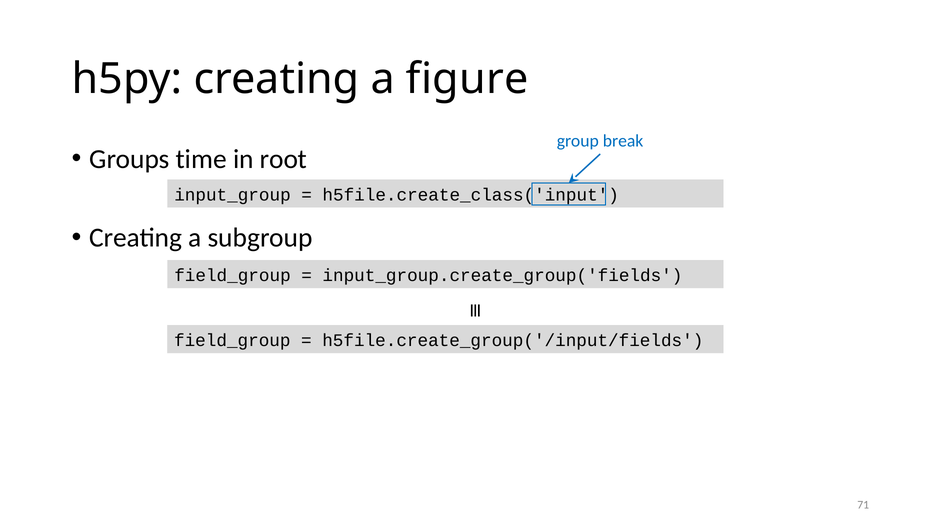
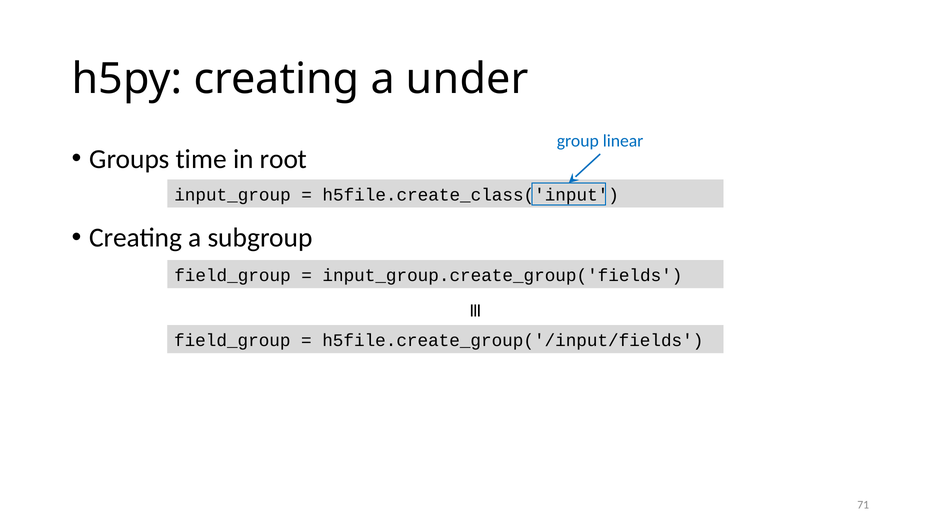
figure: figure -> under (467, 79)
break: break -> linear (623, 141)
